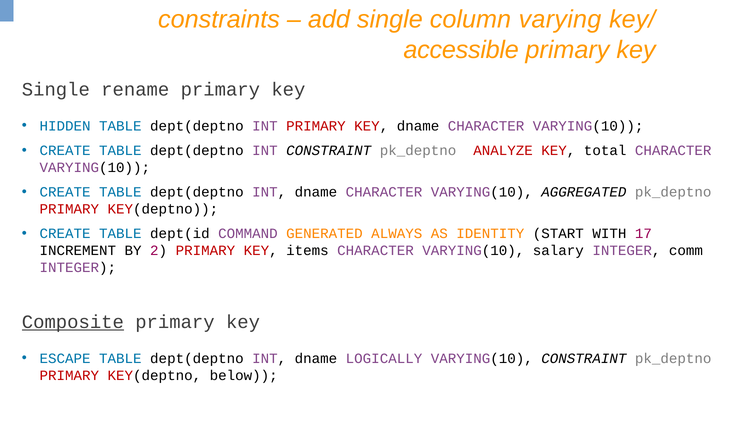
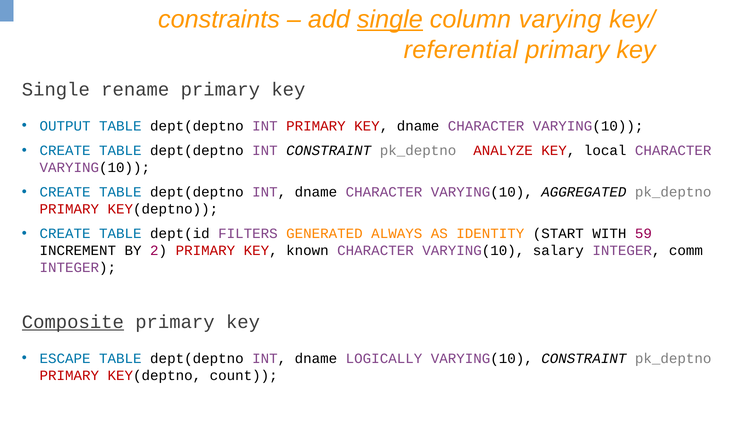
single underline: none -> present (390, 20)
accessible: accessible -> referential (461, 50)
HIDDEN: HIDDEN -> OUTPUT (65, 126)
total: total -> local (605, 151)
COMMAND: COMMAND -> FILTERS (248, 234)
17: 17 -> 59 (643, 234)
items: items -> known (307, 251)
below: below -> count (244, 376)
